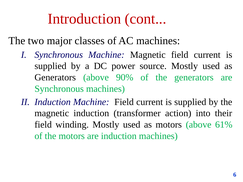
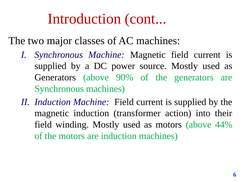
61%: 61% -> 44% (224, 125)
